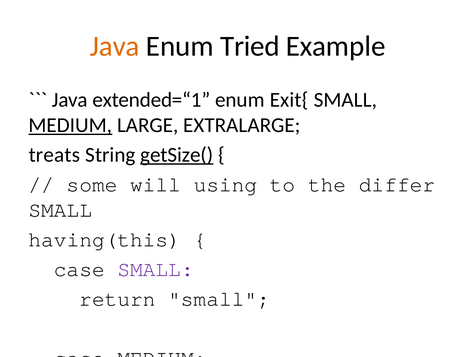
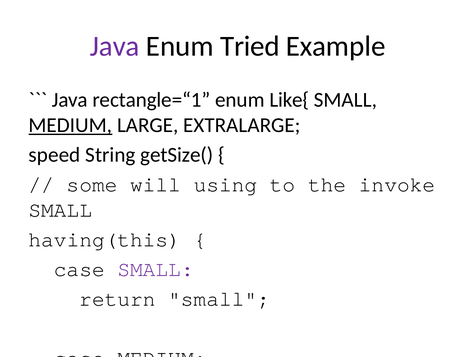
Java colour: orange -> purple (115, 46)
extended=“1: extended=“1 -> rectangle=“1 (151, 100)
Exit{: Exit{ -> Like{ (289, 100)
treats: treats -> speed (54, 155)
getSize( underline: present -> none (177, 155)
differ: differ -> invoke (397, 185)
